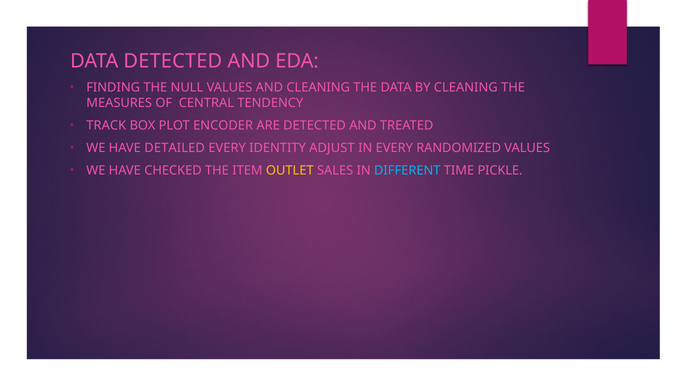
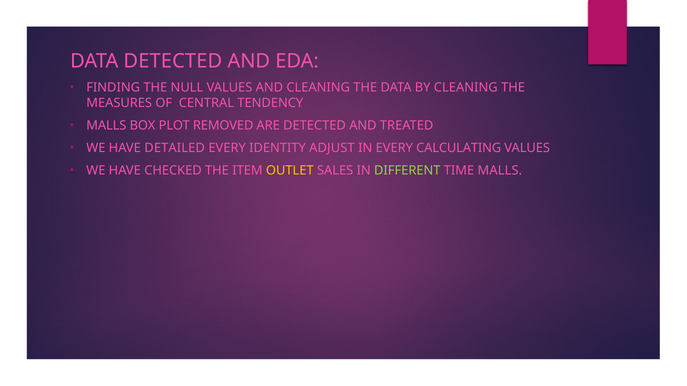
TRACK: TRACK -> MALLS (106, 126)
ENCODER: ENCODER -> REMOVED (223, 126)
RANDOMIZED: RANDOMIZED -> CALCULATING (459, 148)
DIFFERENT colour: light blue -> light green (407, 171)
TIME PICKLE: PICKLE -> MALLS (500, 171)
